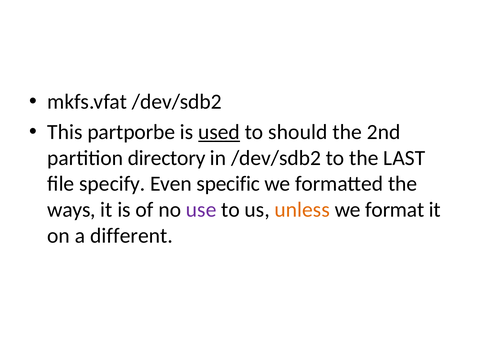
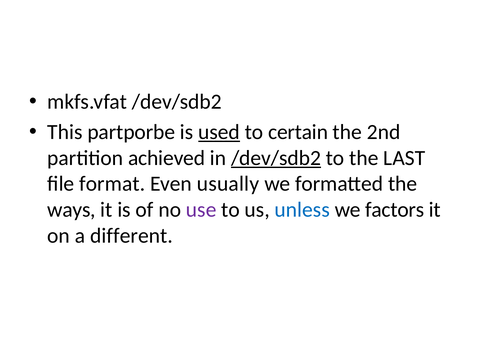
should: should -> certain (298, 132)
directory: directory -> achieved (167, 158)
/dev/sdb2 underline: none -> present (276, 158)
specify: specify -> format (112, 184)
specific: specific -> usually (228, 184)
unless colour: orange -> blue (302, 210)
format: format -> factors (395, 210)
